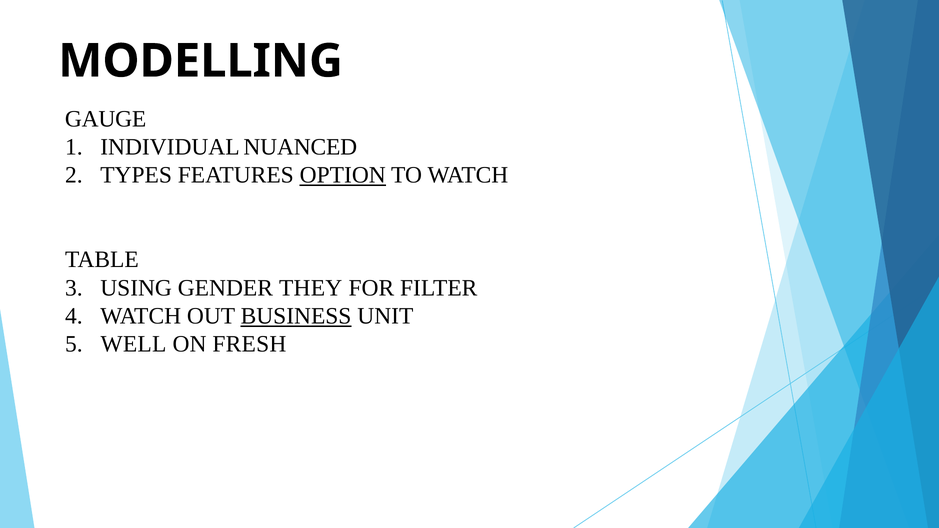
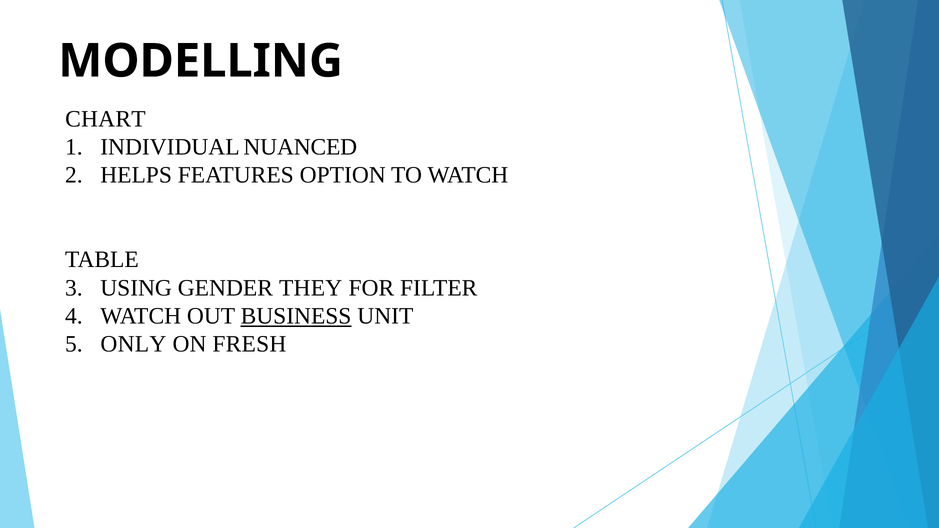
GAUGE: GAUGE -> CHART (105, 119)
TYPES: TYPES -> HELPS (136, 175)
OPTION underline: present -> none (343, 175)
WELL: WELL -> ONLY (133, 344)
